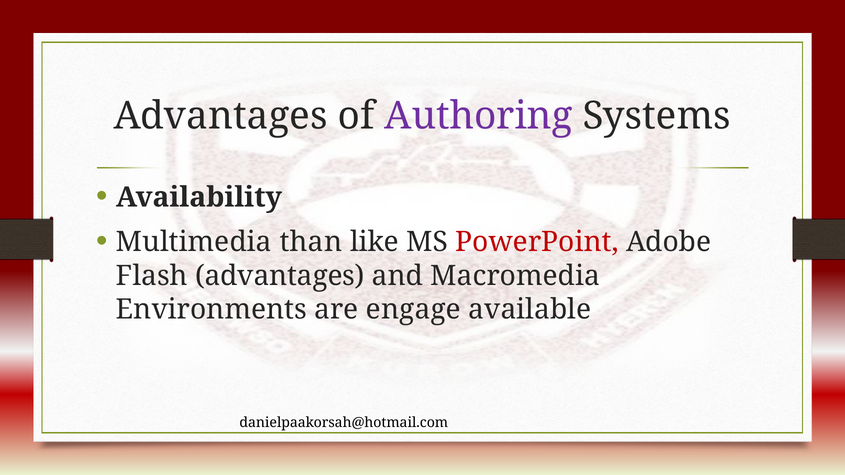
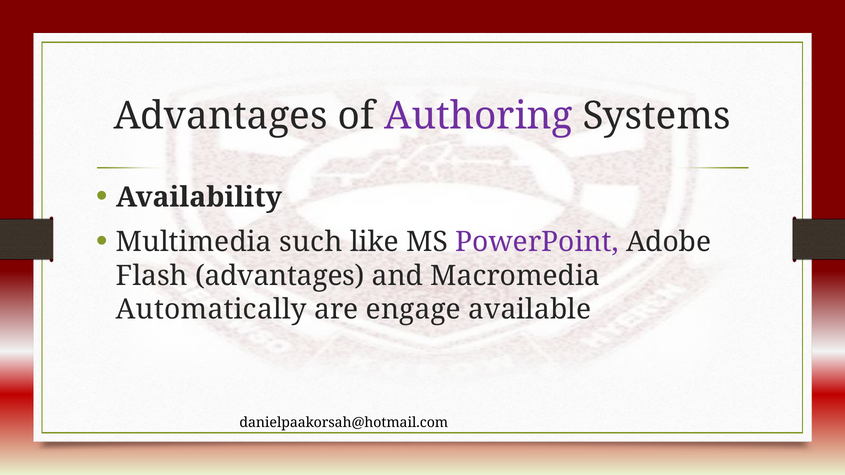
than: than -> such (311, 242)
PowerPoint colour: red -> purple (537, 242)
Environments: Environments -> Automatically (211, 310)
